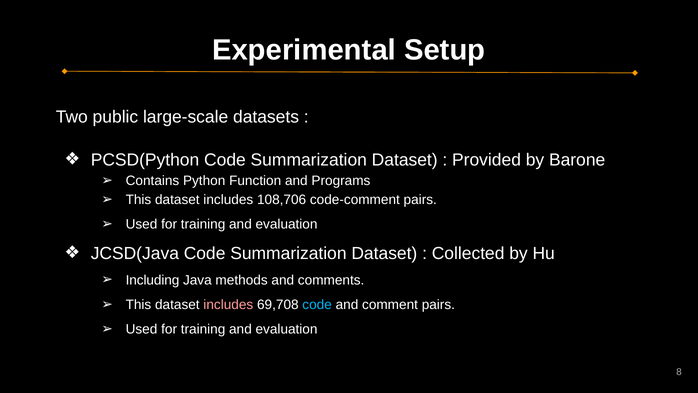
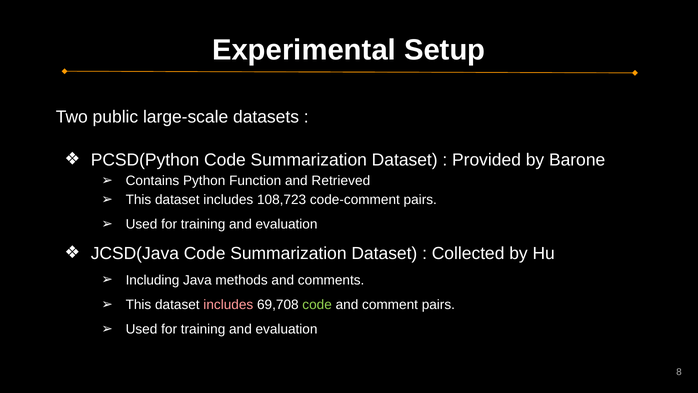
Programs: Programs -> Retrieved (341, 181)
108,706: 108,706 -> 108,723 (282, 200)
code colour: light blue -> light green (317, 304)
